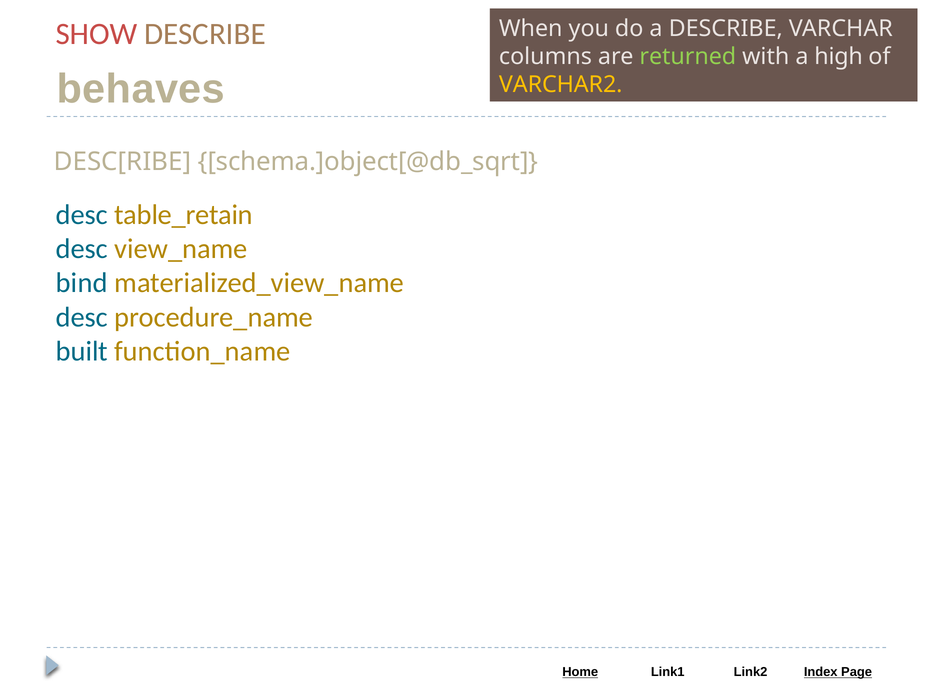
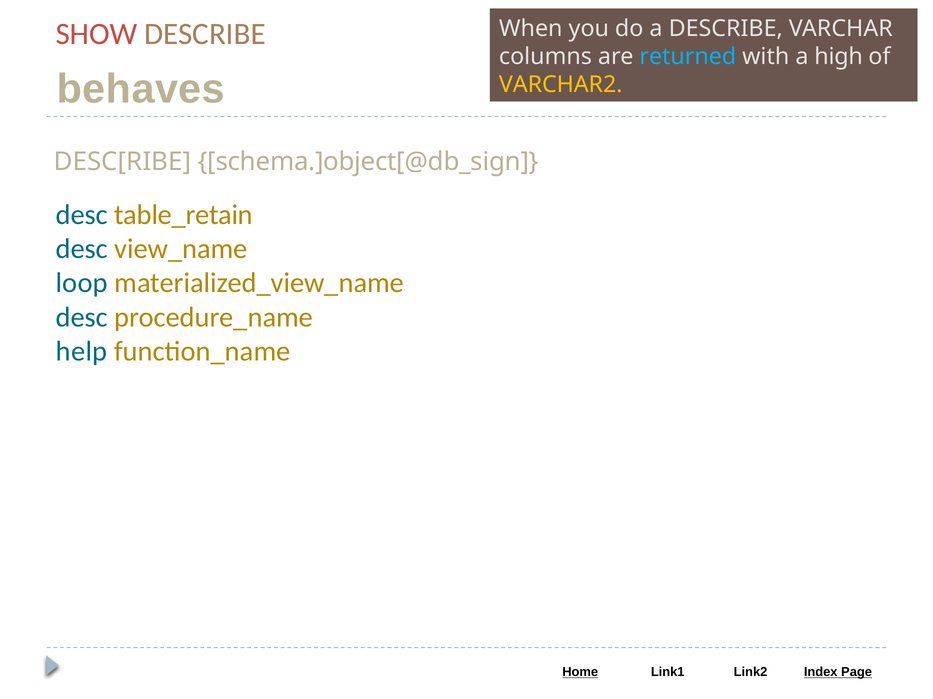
returned colour: light green -> light blue (688, 57)
schema.]object[@db_sqrt: schema.]object[@db_sqrt -> schema.]object[@db_sign (368, 162)
bind: bind -> loop (82, 283)
built: built -> help (82, 352)
